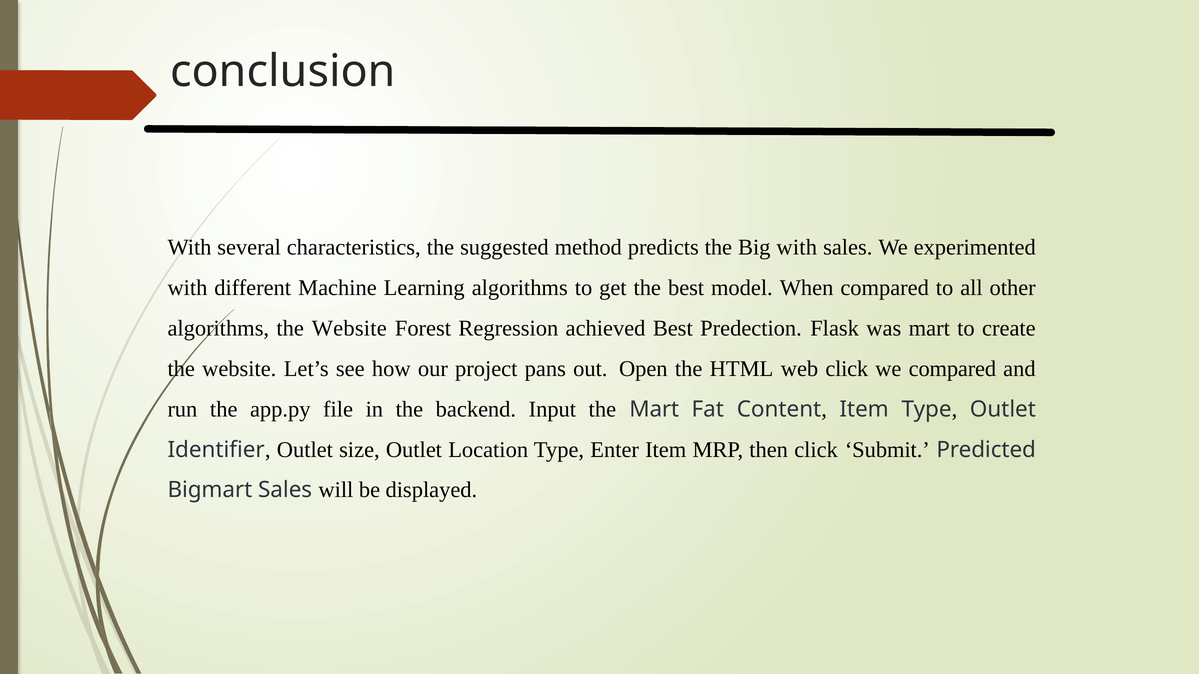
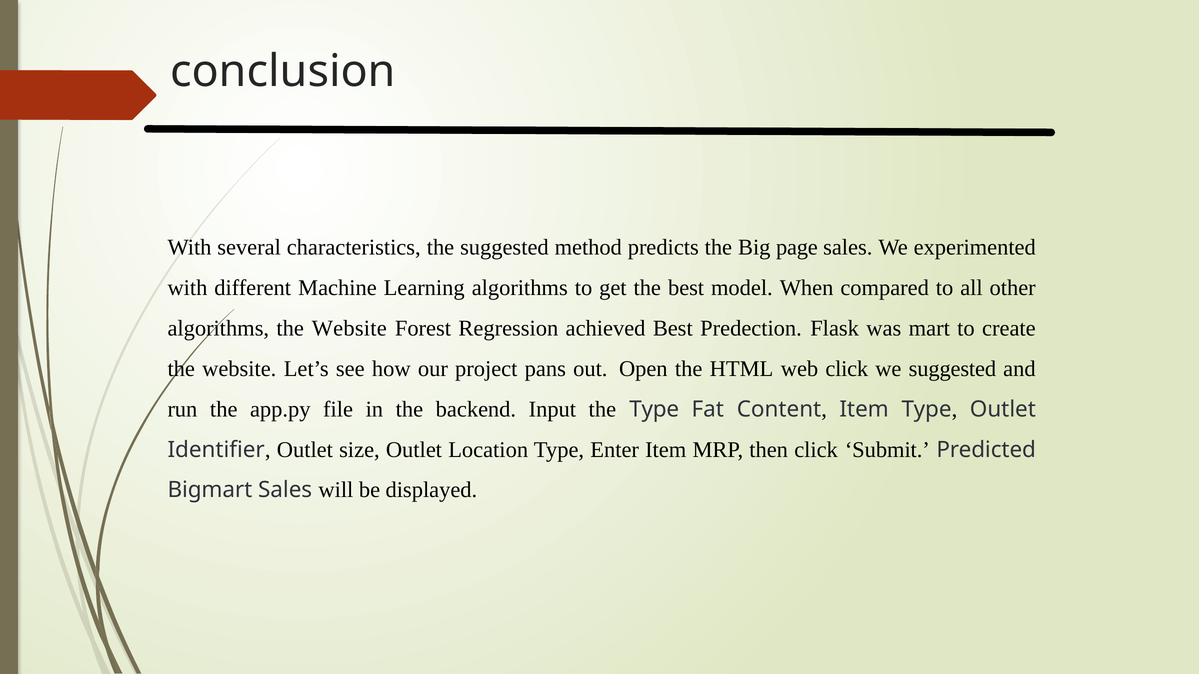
Big with: with -> page (797, 248)
we compared: compared -> suggested (952, 369)
the Mart: Mart -> Type (654, 409)
